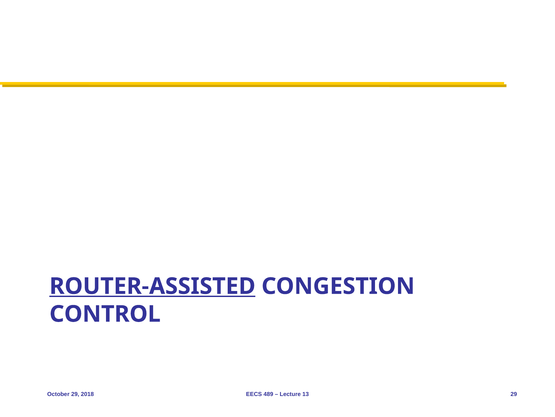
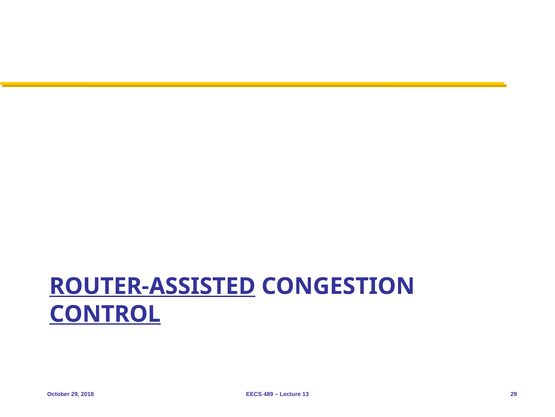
CONTROL underline: none -> present (105, 314)
